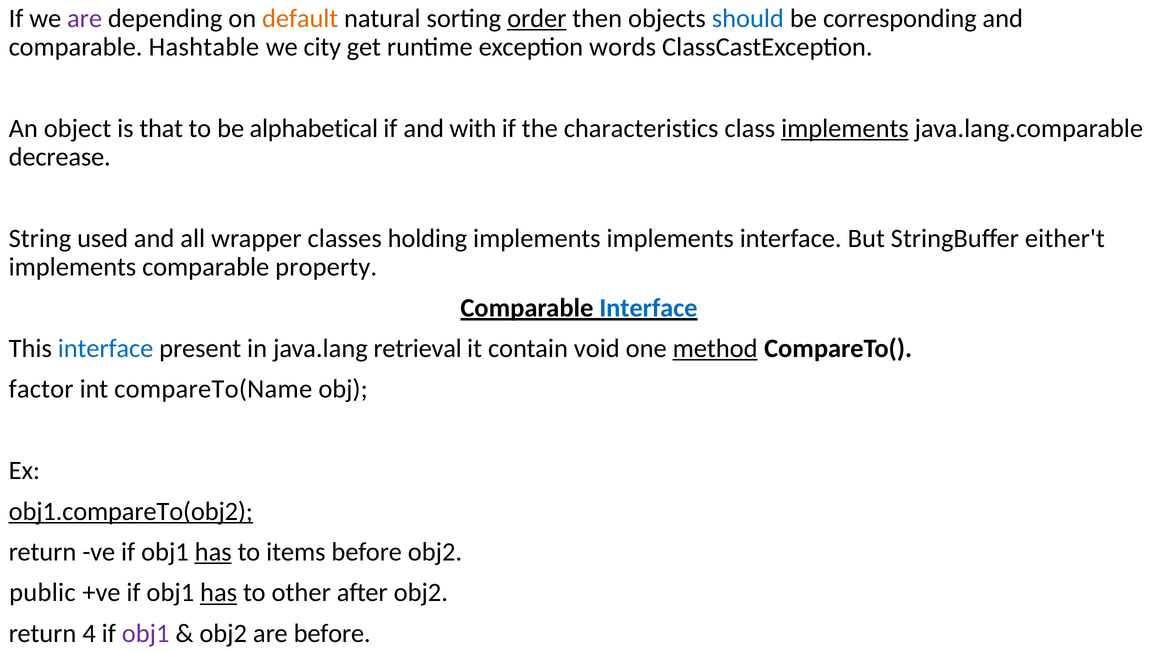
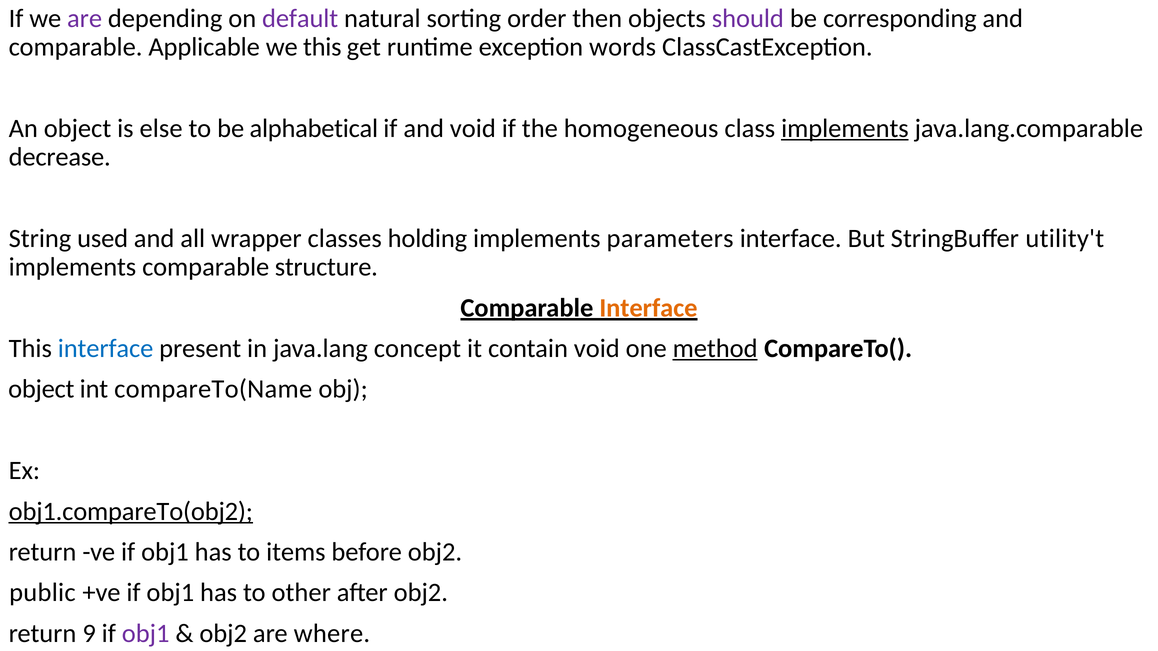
default colour: orange -> purple (300, 18)
order underline: present -> none (537, 18)
should colour: blue -> purple (748, 18)
Hashtable: Hashtable -> Applicable (204, 47)
we city: city -> this (322, 47)
that: that -> else (161, 129)
and with: with -> void (473, 129)
characteristics: characteristics -> homogeneous (641, 129)
implements implements: implements -> parameters (670, 239)
either't: either't -> utility't (1065, 239)
property: property -> structure (326, 267)
Interface colour: blue -> orange (648, 308)
retrieval: retrieval -> concept (417, 349)
factor: factor -> object (41, 389)
has underline: present -> none (213, 552)
has underline: present -> none (219, 593)
4: 4 -> 9 (89, 634)
are before: before -> where (332, 634)
